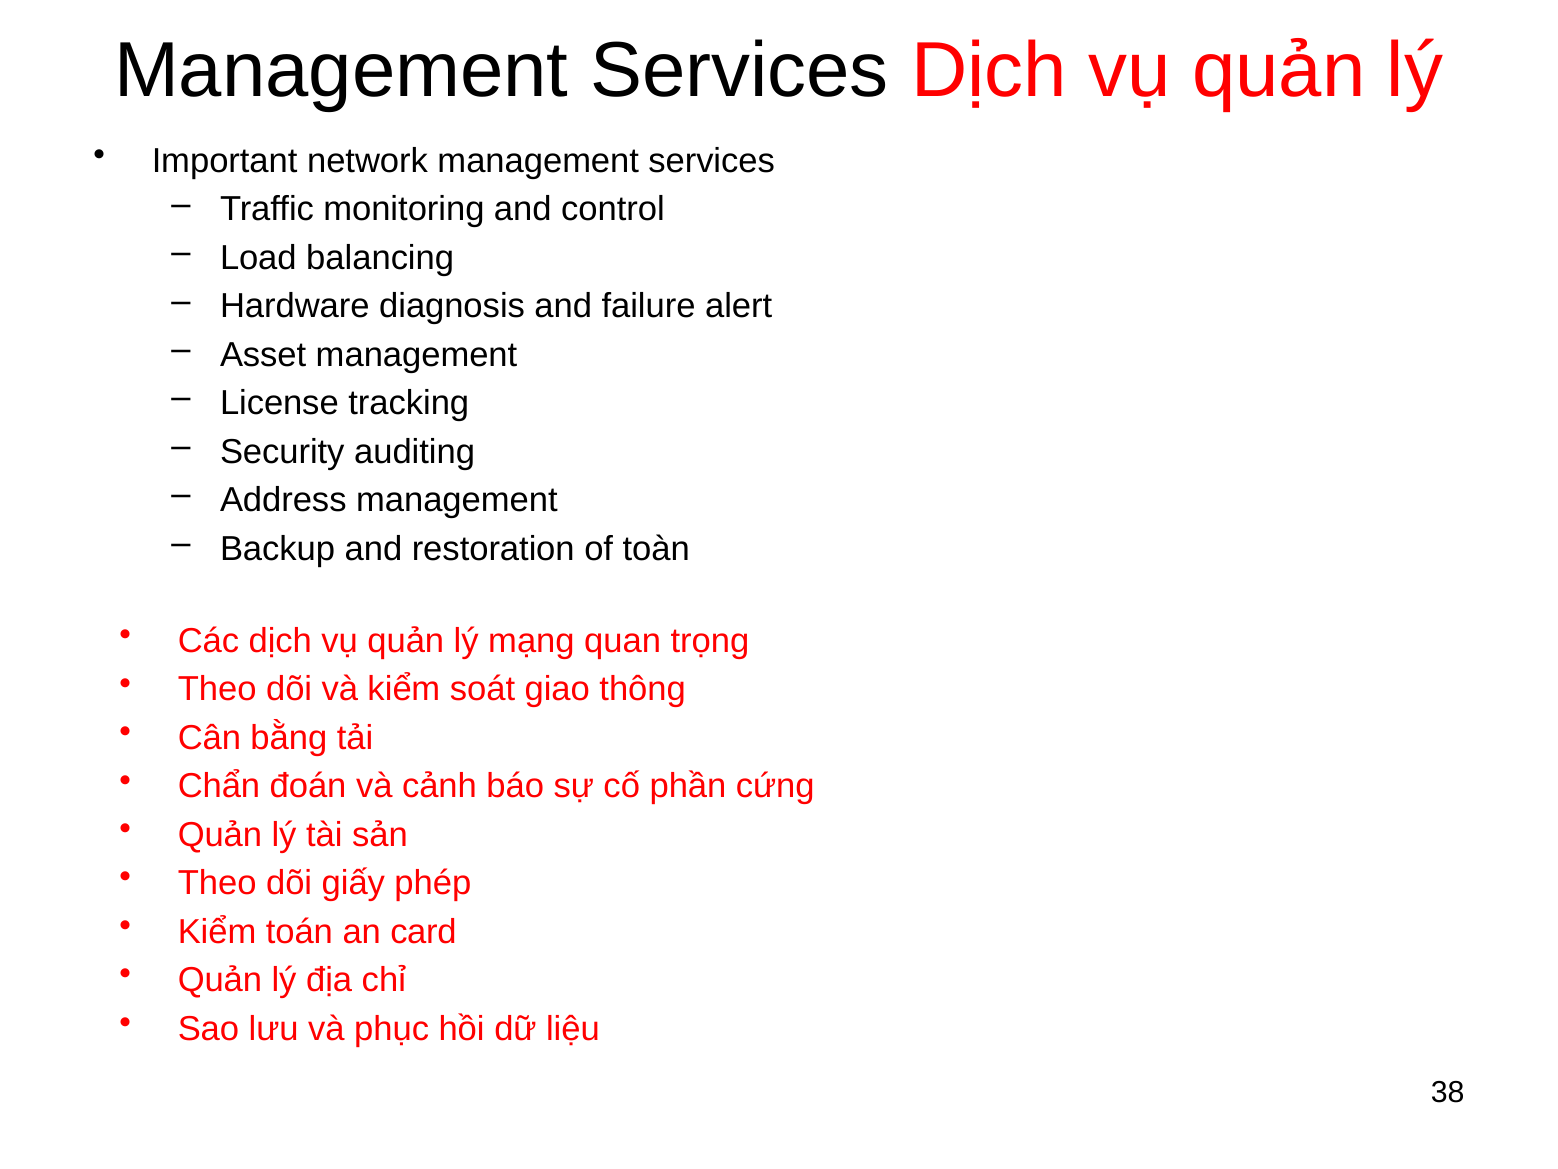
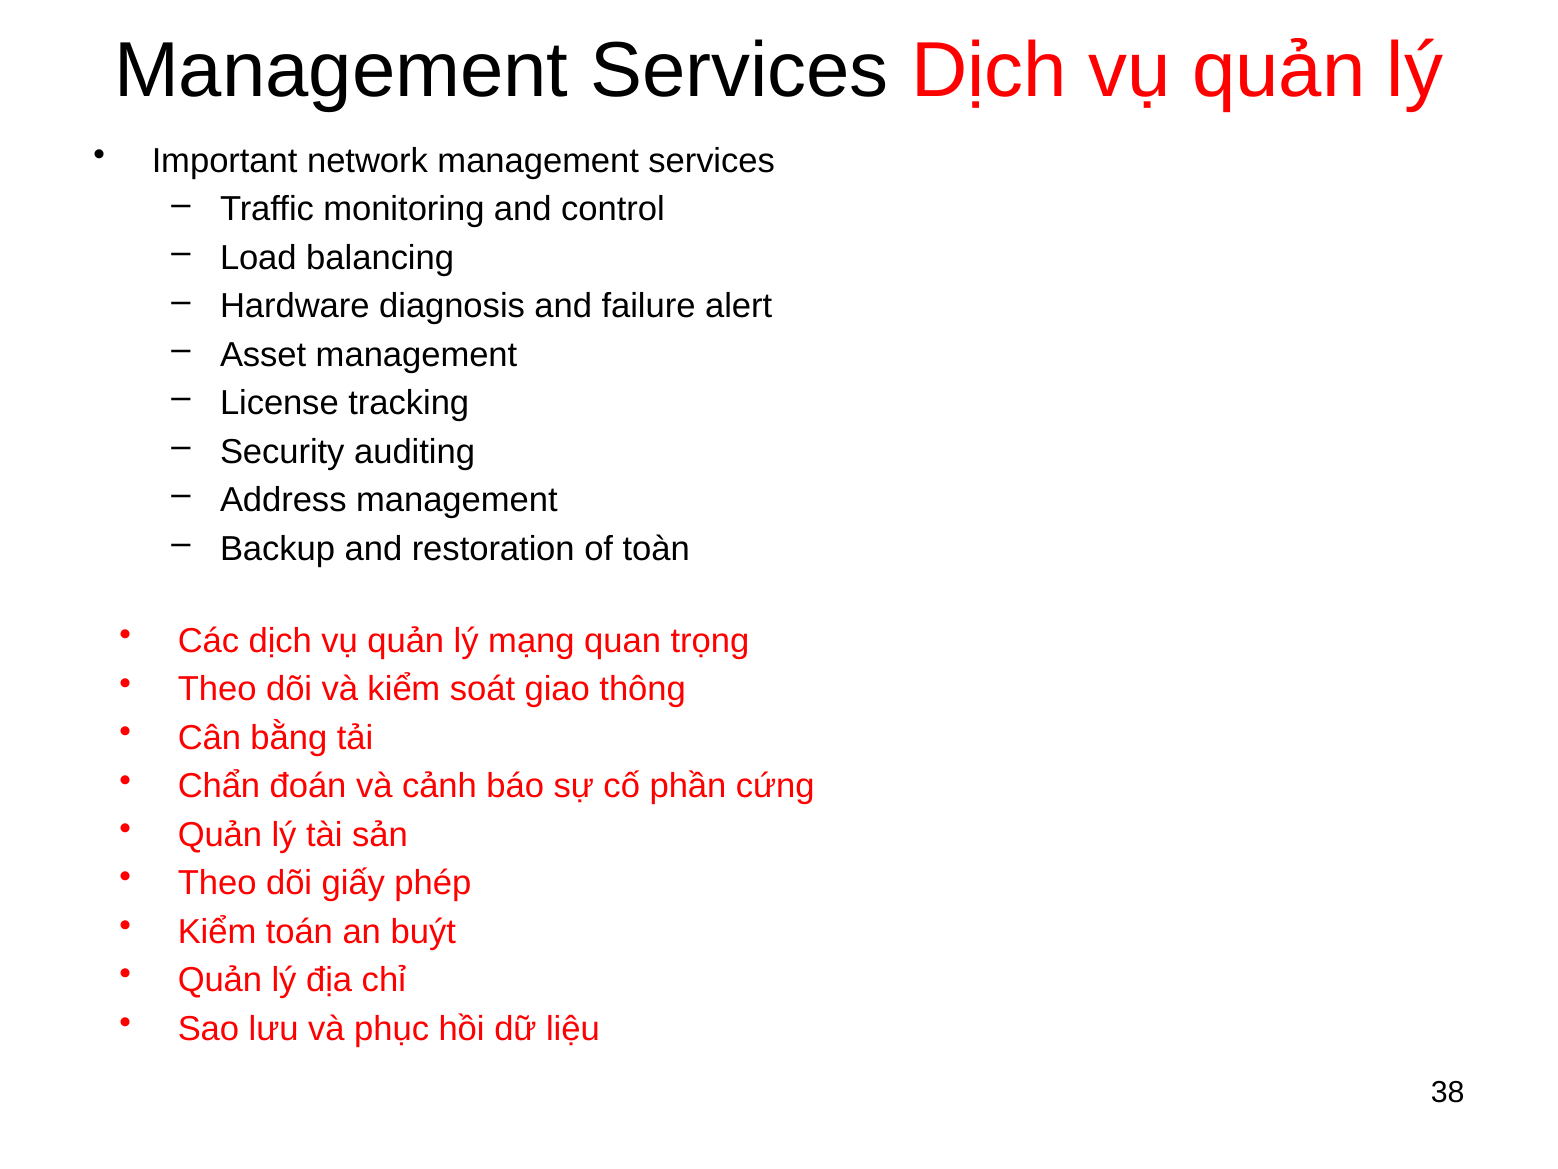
card: card -> buýt (423, 931)
